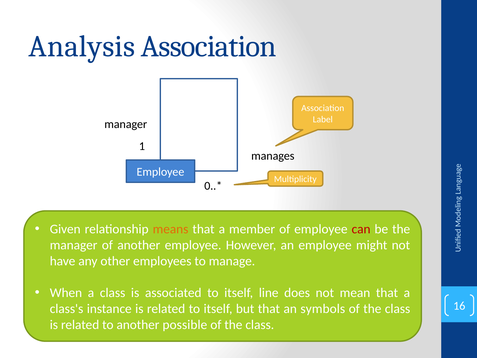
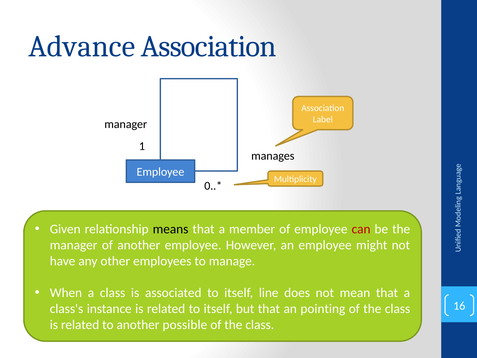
Analysis: Analysis -> Advance (82, 46)
means colour: orange -> black (171, 229)
symbols: symbols -> pointing (323, 309)
